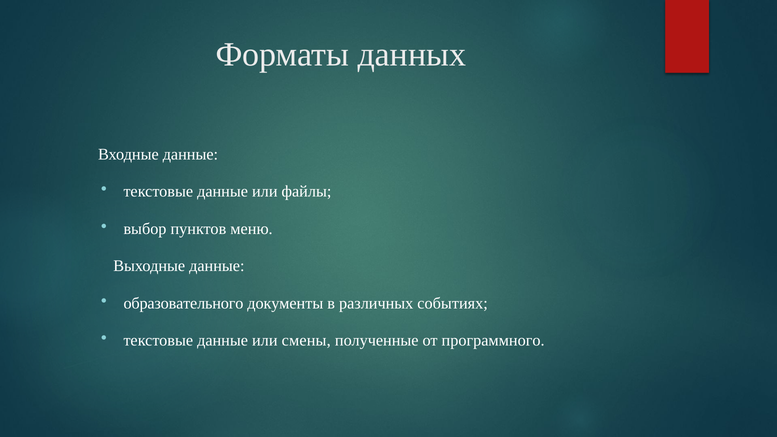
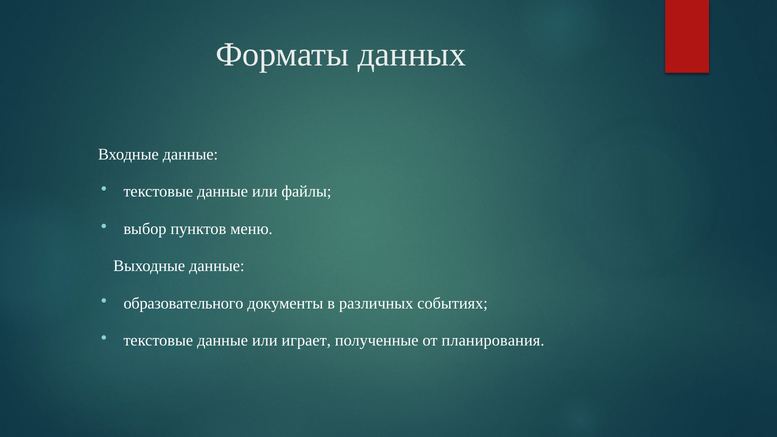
смены: смены -> играет (306, 340)
программного: программного -> планирования (493, 340)
